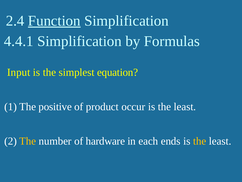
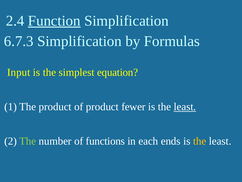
4.4.1: 4.4.1 -> 6.7.3 (19, 41)
The positive: positive -> product (55, 107)
occur: occur -> fewer (133, 107)
least underline: none -> present (185, 107)
The colour: yellow -> light green (28, 141)
hardware: hardware -> functions (105, 141)
